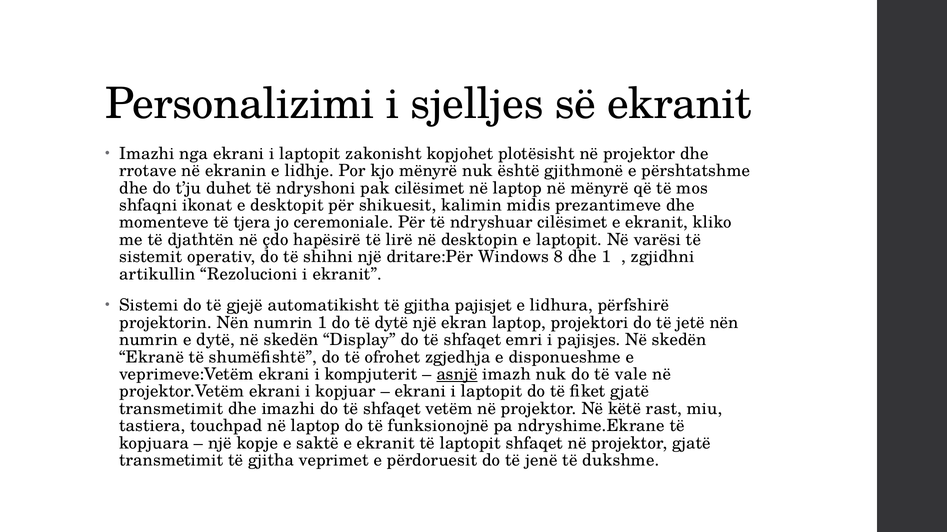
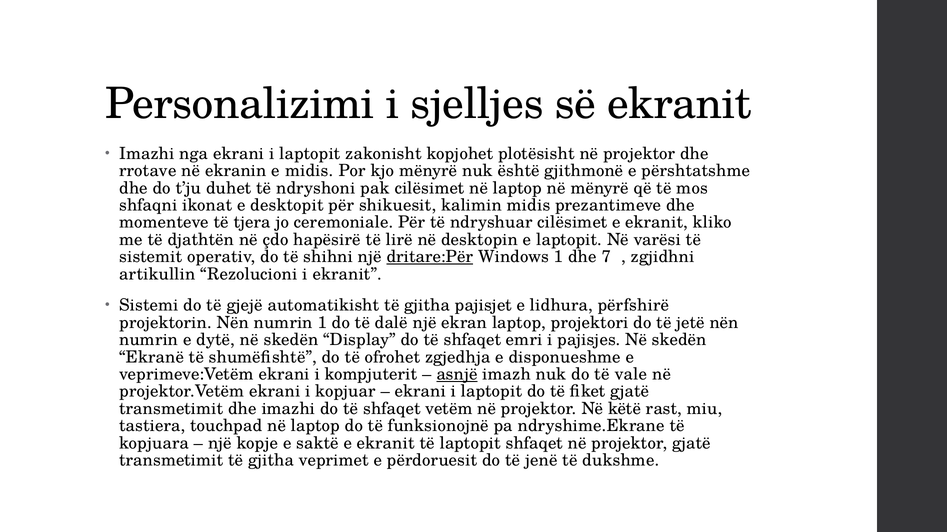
e lidhje: lidhje -> midis (309, 171)
dritare:Për underline: none -> present (430, 257)
Windows 8: 8 -> 1 (559, 257)
dhe 1: 1 -> 7 (606, 257)
të dytë: dytë -> dalë (391, 323)
